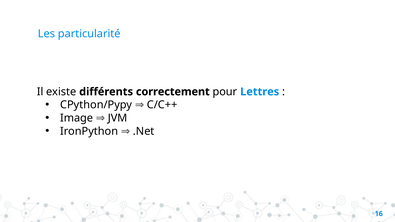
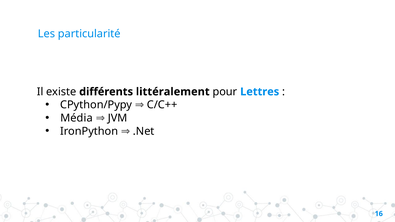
correctement: correctement -> littéralement (173, 92)
Image: Image -> Média (76, 118)
